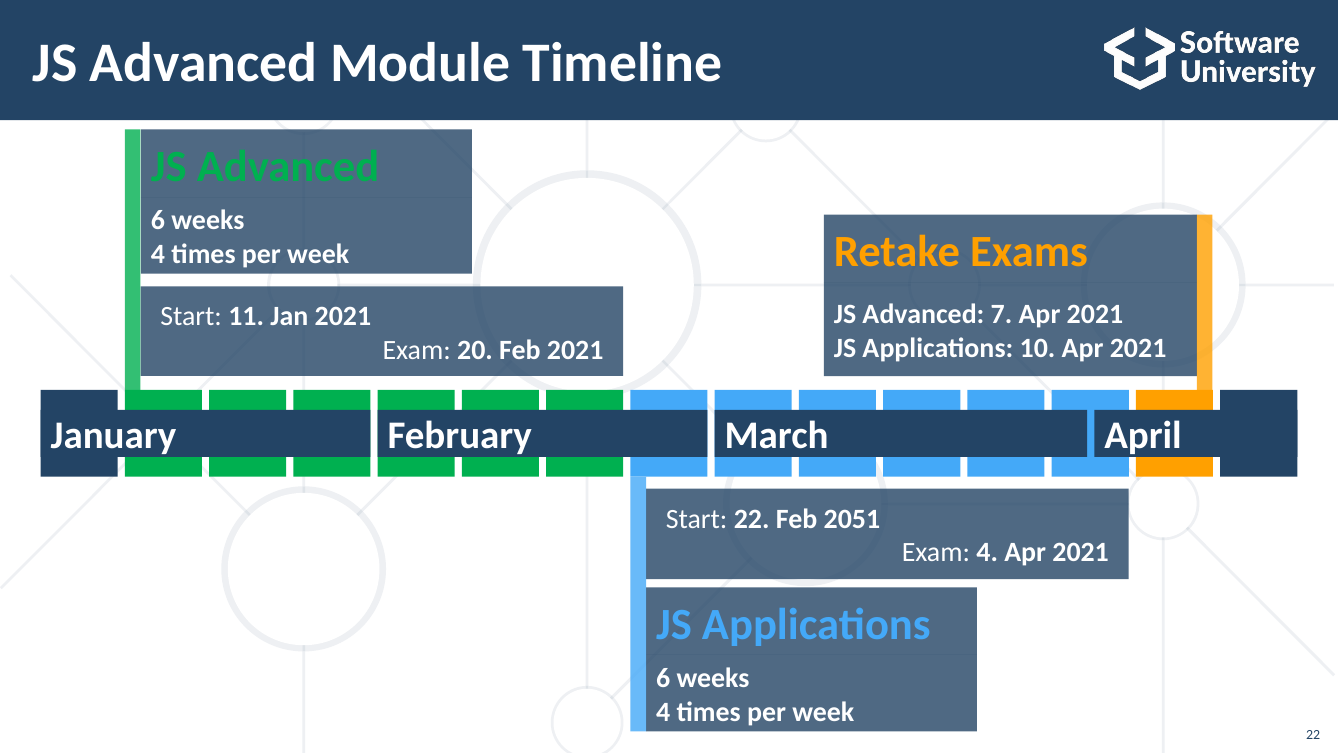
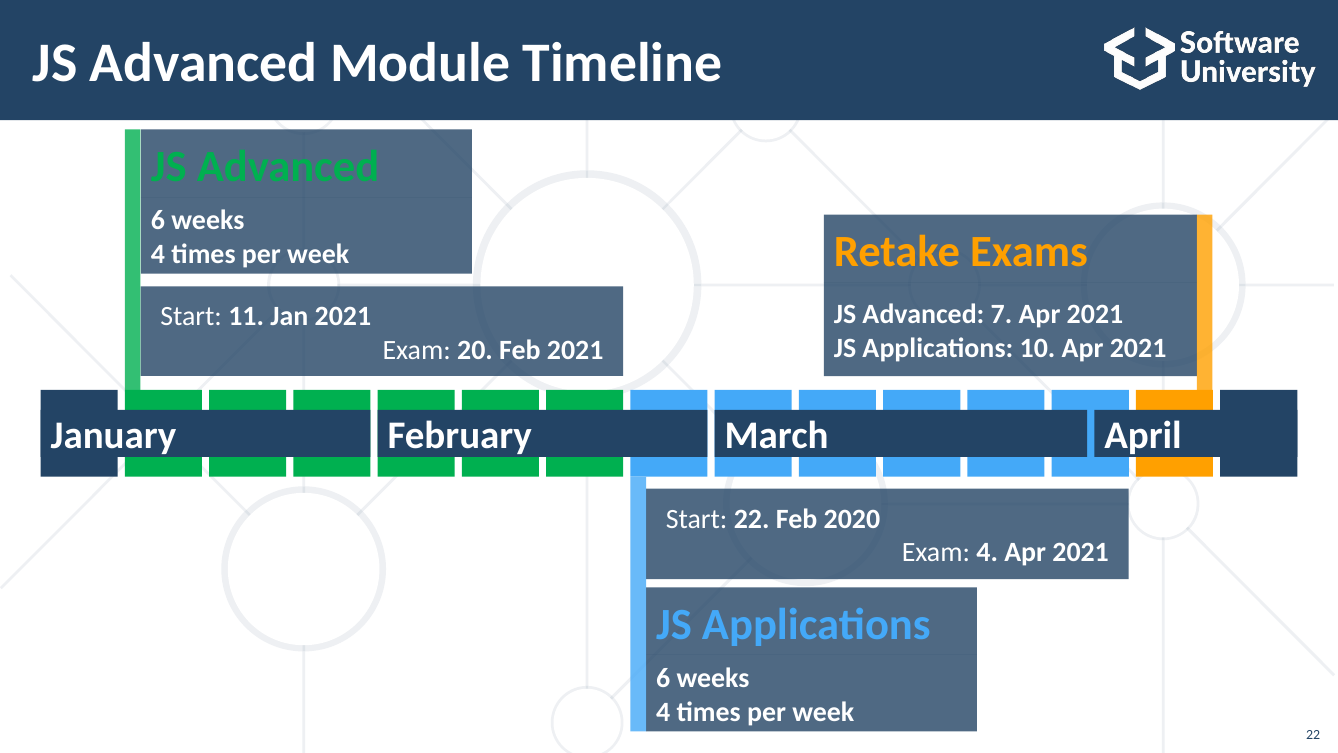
2051: 2051 -> 2020 (852, 519)
